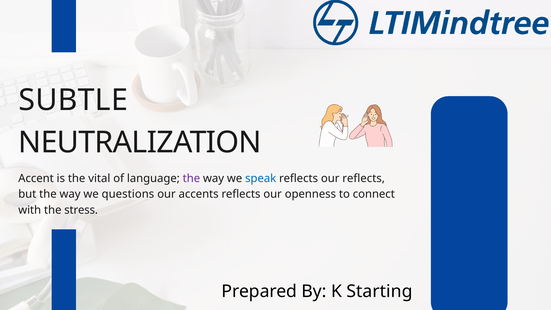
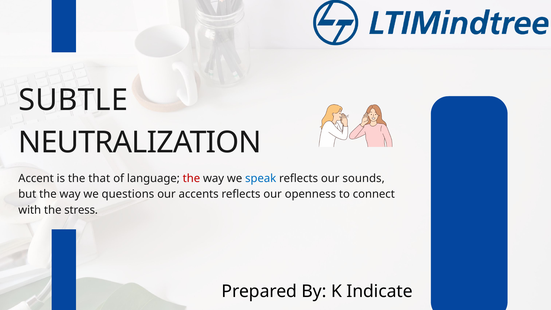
vital: vital -> that (99, 178)
the colour: purple -> red (191, 178)
our reflects: reflects -> sounds (364, 178)
Starting: Starting -> Indicate (380, 291)
